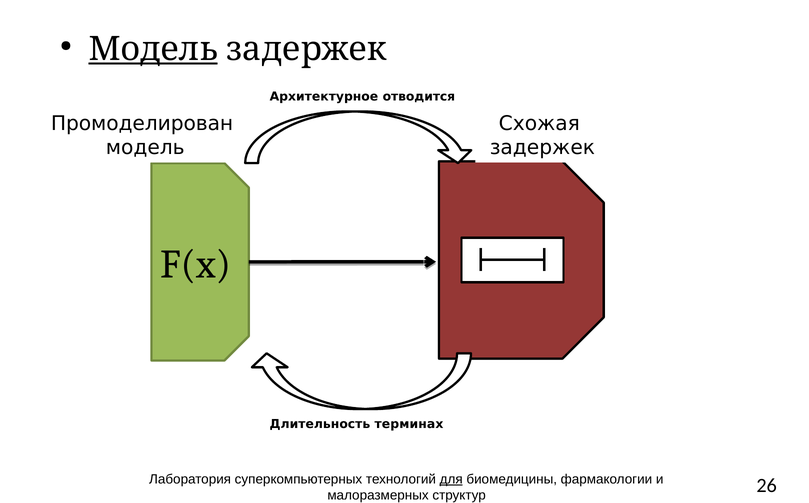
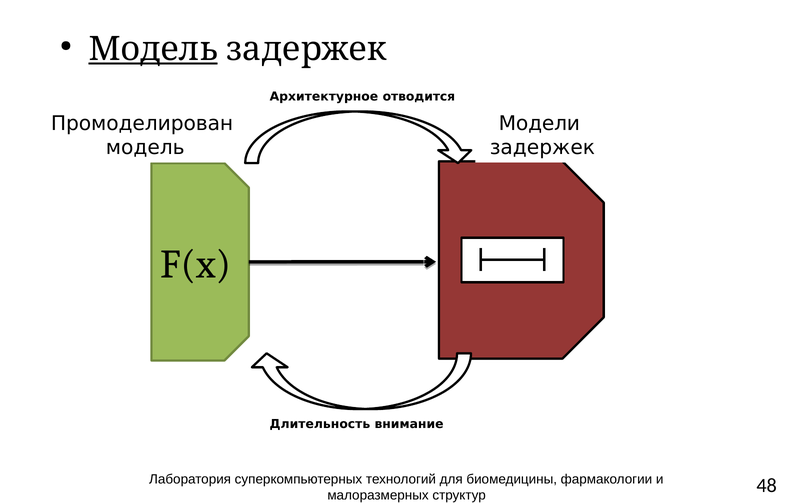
Схожая: Схожая -> Модели (539, 124)
терминах: терминах -> внимание (409, 424)
для underline: present -> none (451, 479)
26: 26 -> 48 (767, 486)
